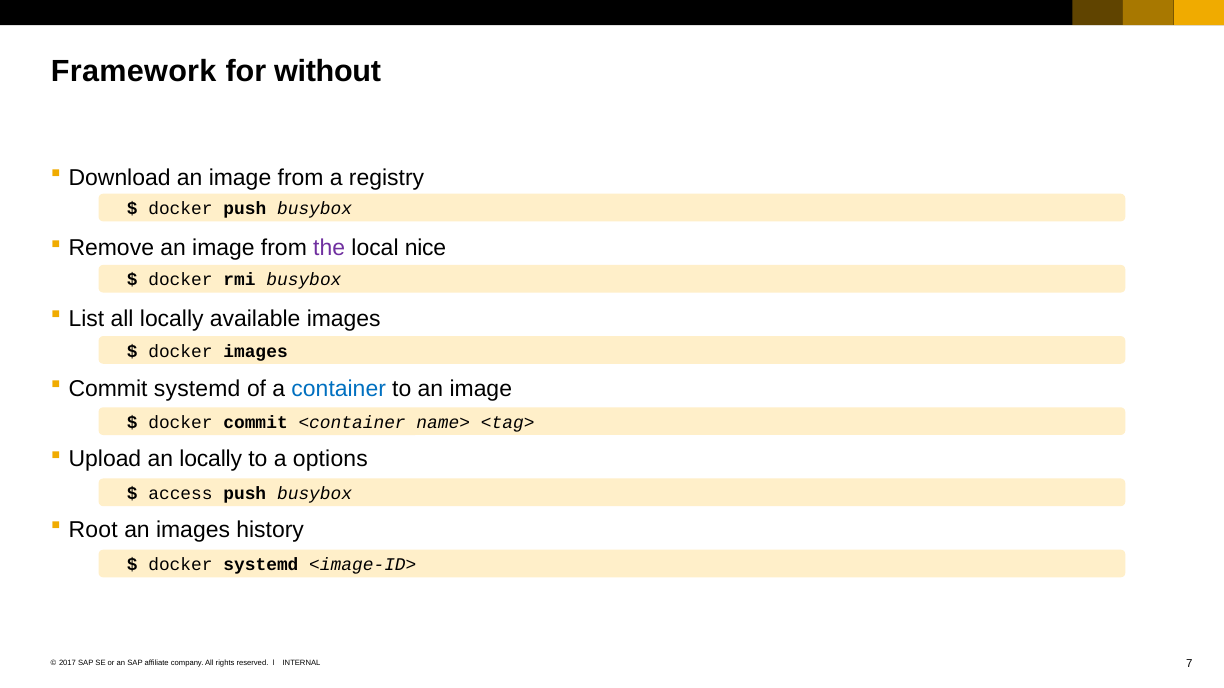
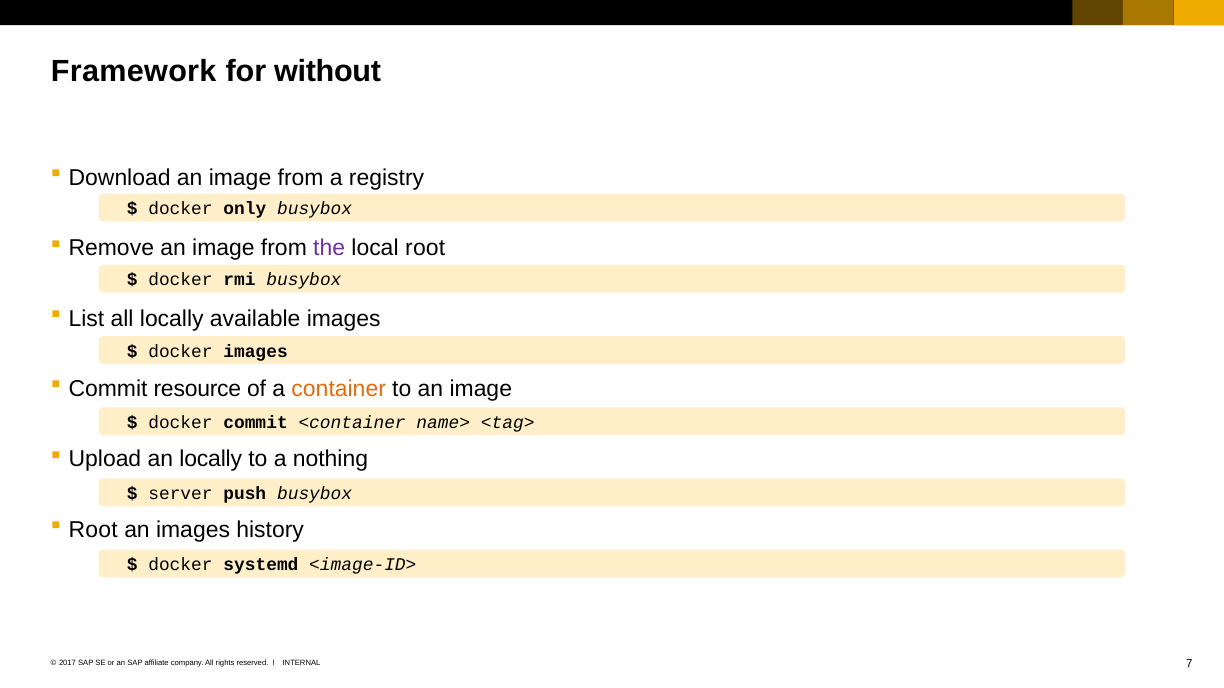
docker push: push -> only (245, 209)
local nice: nice -> root (425, 248)
Commit systemd: systemd -> resource (197, 389)
container colour: blue -> orange (339, 389)
options: options -> nothing (330, 460)
access: access -> server (180, 494)
